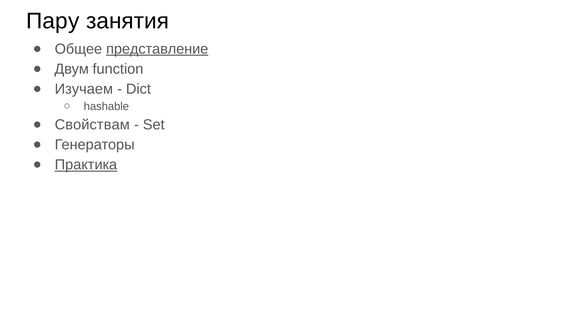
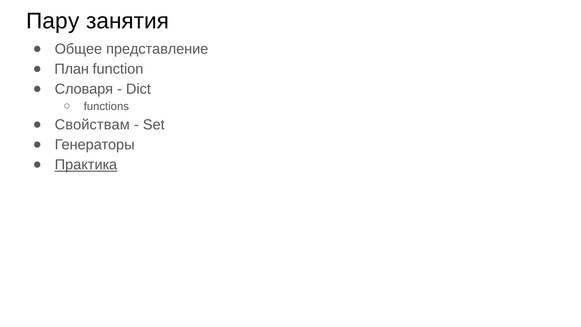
представление underline: present -> none (157, 49)
Двум: Двум -> План (72, 69)
Изучаем: Изучаем -> Словаря (84, 89)
hashable: hashable -> functions (106, 106)
